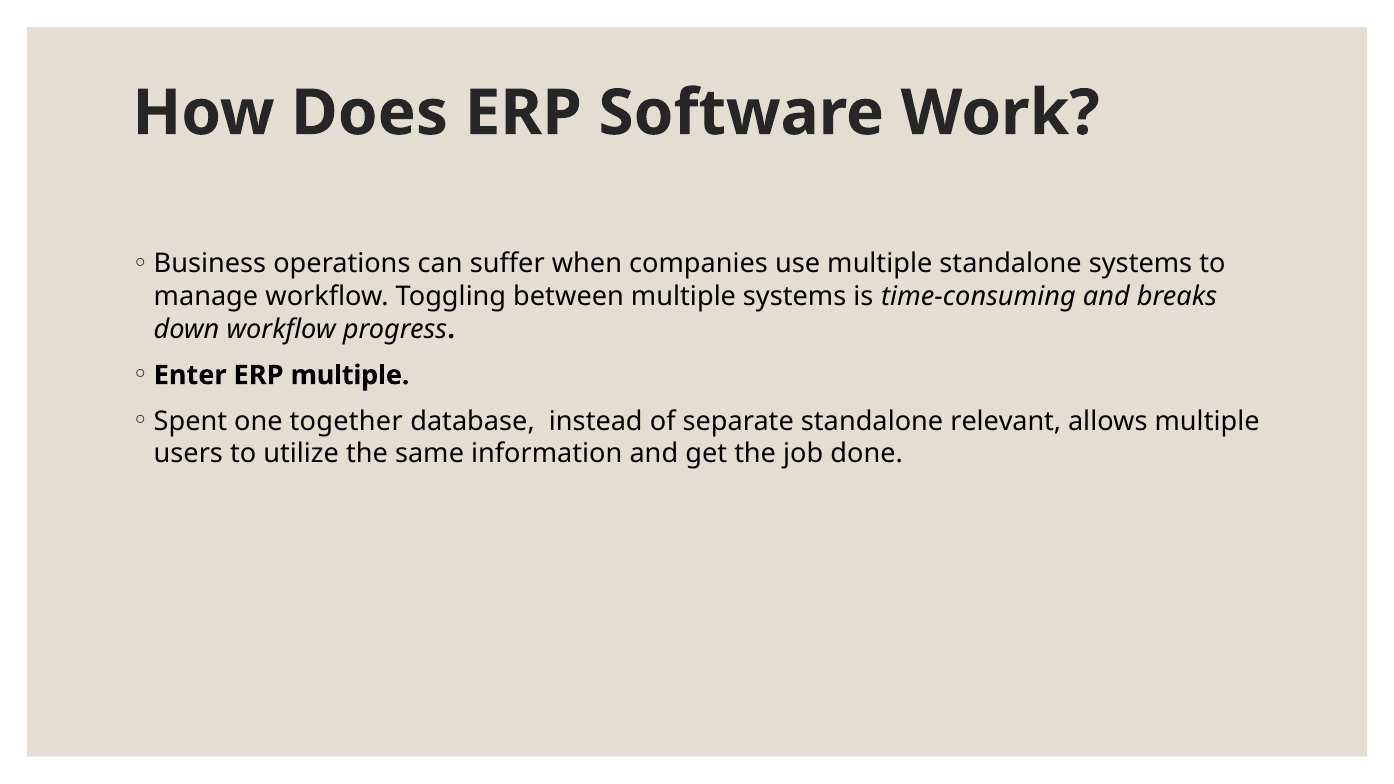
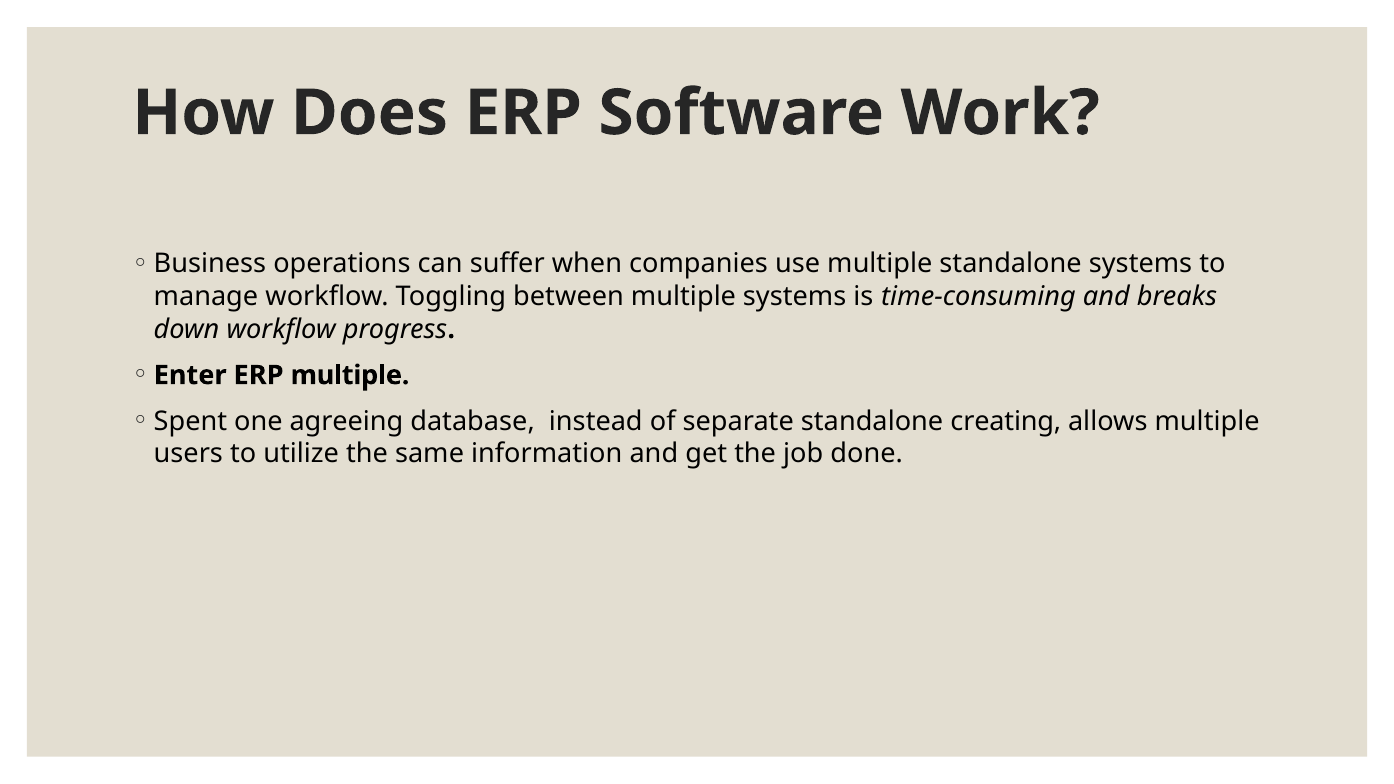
together: together -> agreeing (346, 421)
relevant: relevant -> creating (1006, 421)
